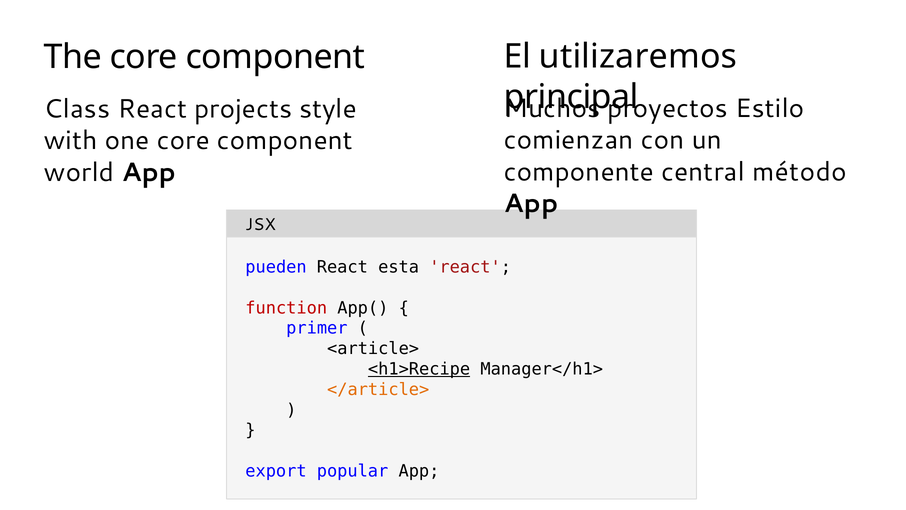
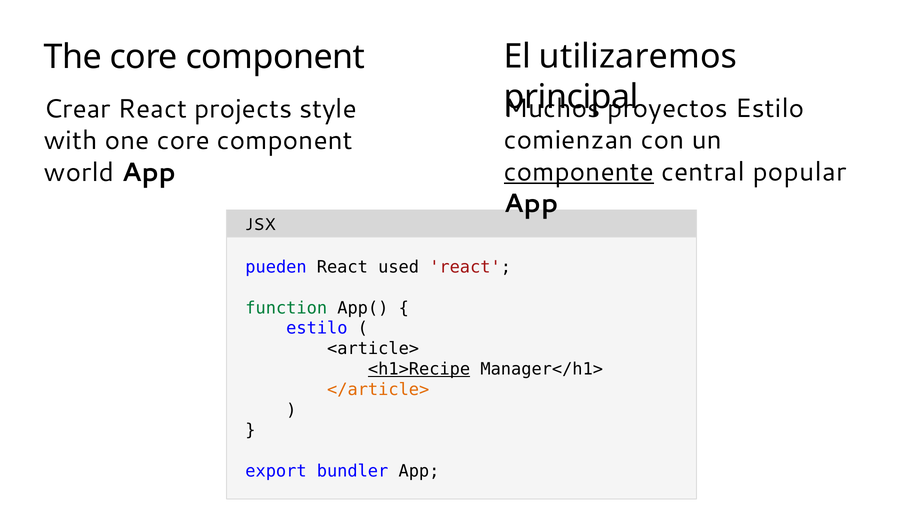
Class: Class -> Crear (77, 109)
componente underline: none -> present (579, 172)
método: método -> popular (800, 172)
esta: esta -> used (399, 267)
function colour: red -> green (286, 308)
primer: primer -> estilo (317, 328)
popular: popular -> bundler (353, 471)
